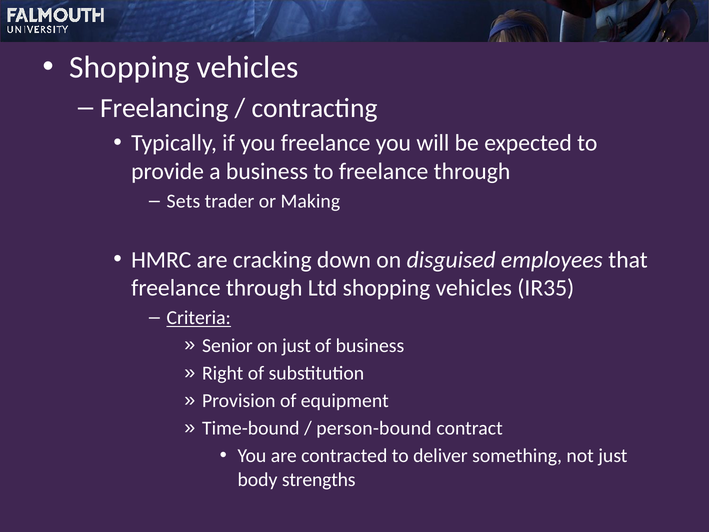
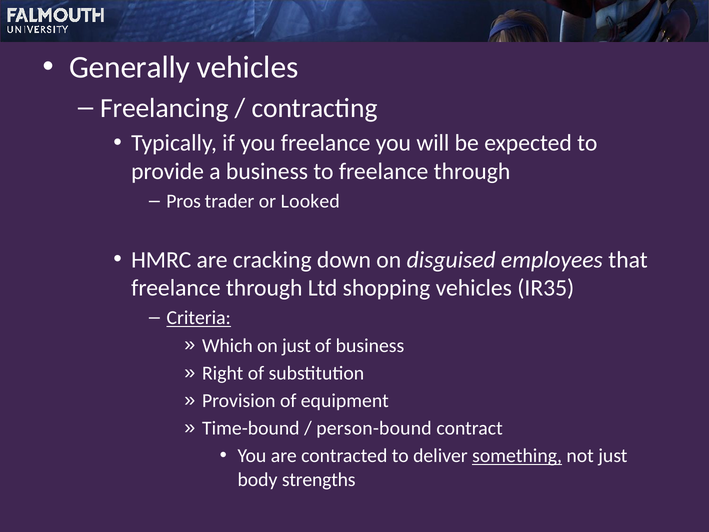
Shopping: Shopping -> Generally (129, 67)
Sets: Sets -> Pros (184, 201)
Making: Making -> Looked (310, 201)
Senior: Senior -> Which (227, 345)
something underline: none -> present (517, 456)
